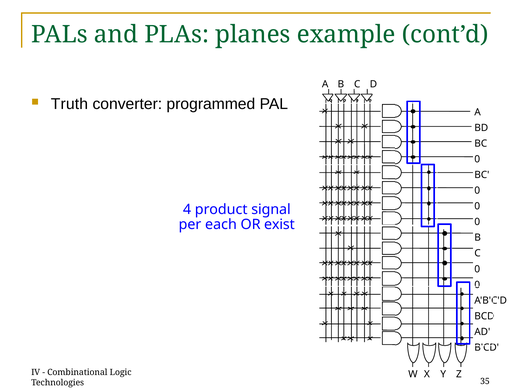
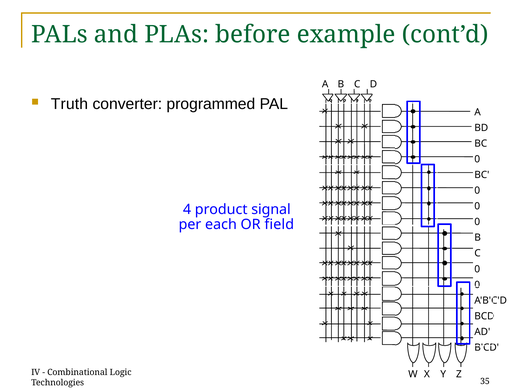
planes: planes -> before (253, 35)
exist: exist -> field (279, 225)
